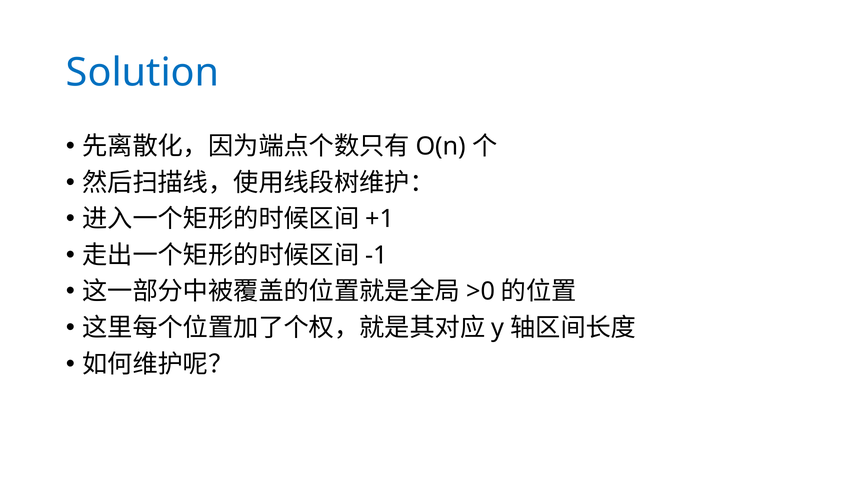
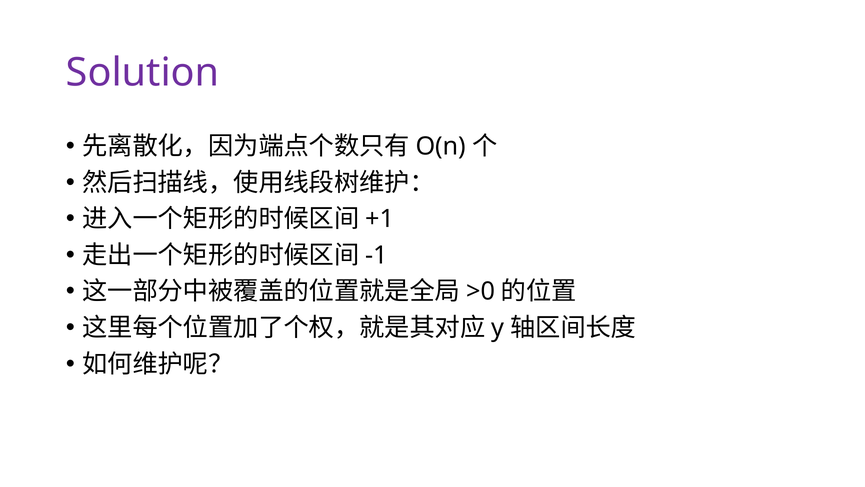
Solution colour: blue -> purple (143, 73)
